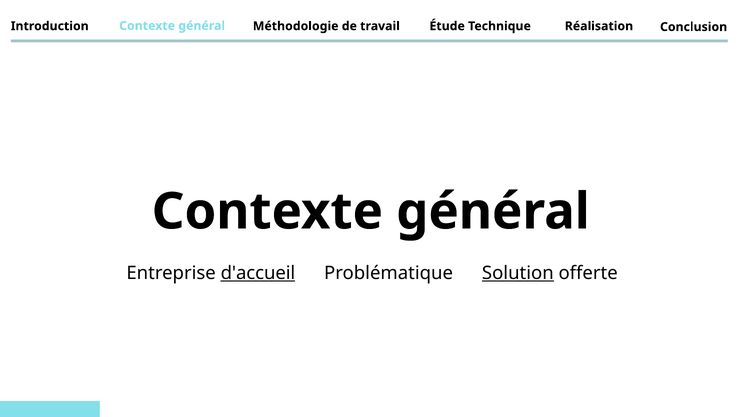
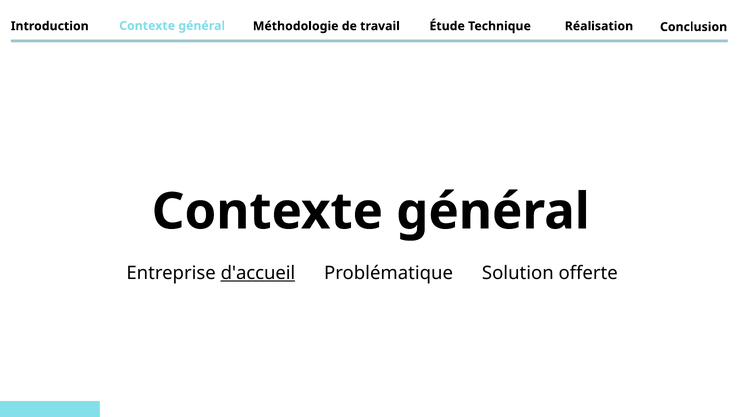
Solution underline: present -> none (518, 273)
